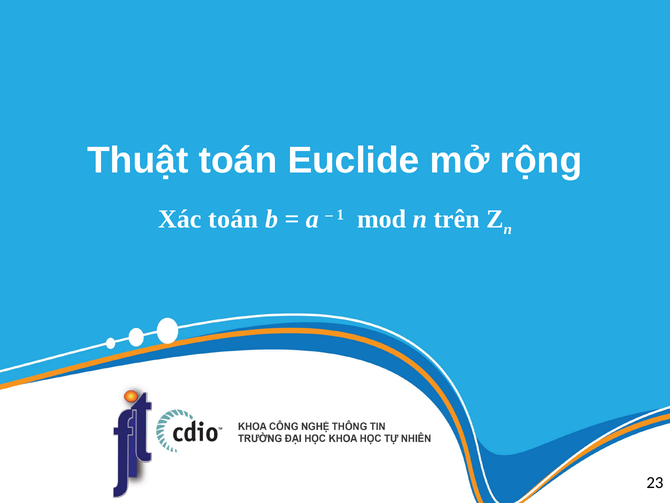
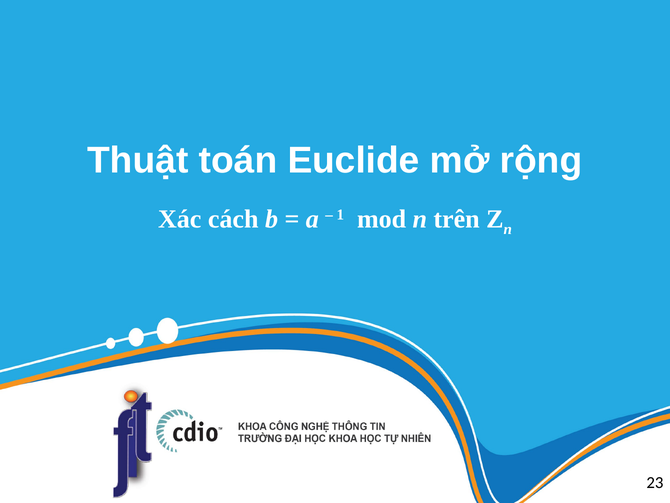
Xác toán: toán -> cách (233, 219)
